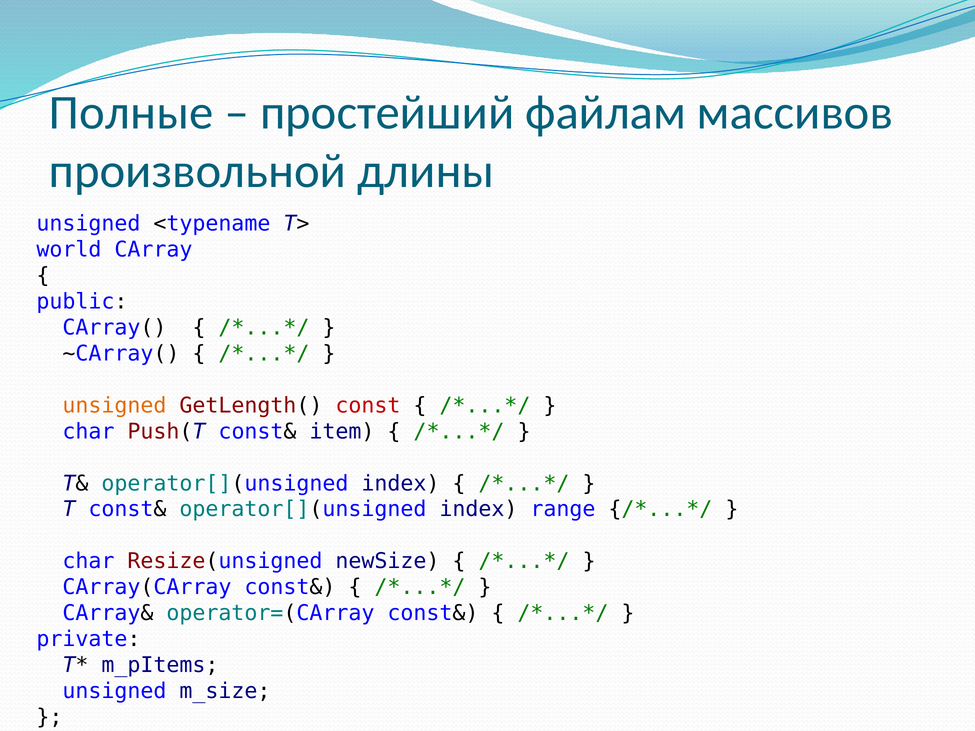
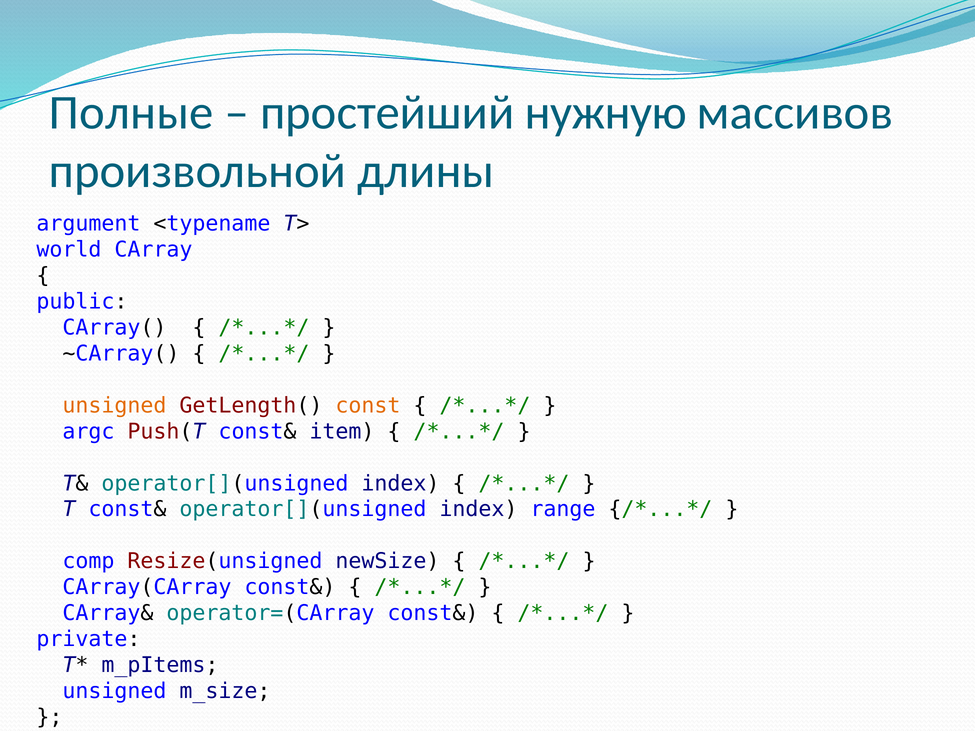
файлам: файлам -> нужную (606, 113)
unsigned: unsigned -> argument (88, 224)
const colour: red -> orange (368, 406)
char: char -> argc (88, 432)
char: char -> comp (88, 562)
